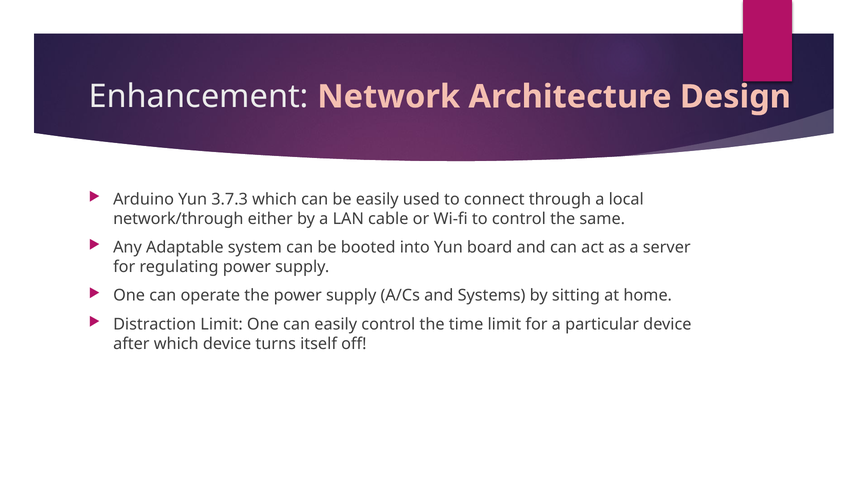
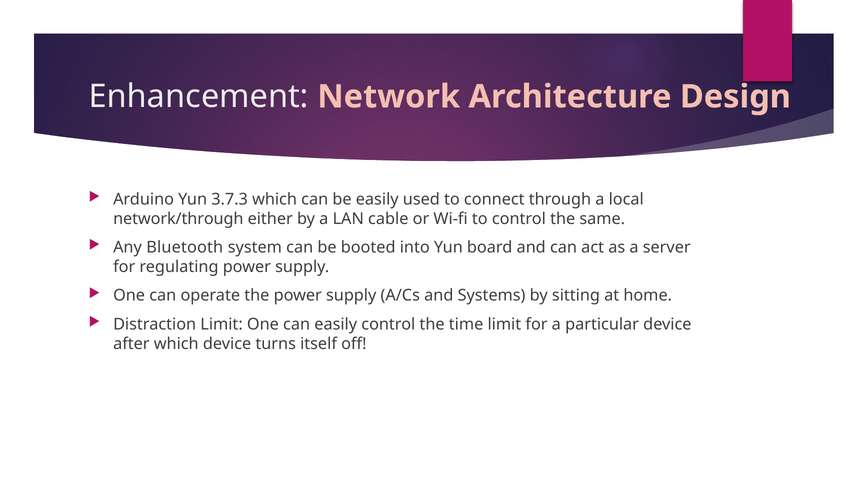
Adaptable: Adaptable -> Bluetooth (185, 248)
